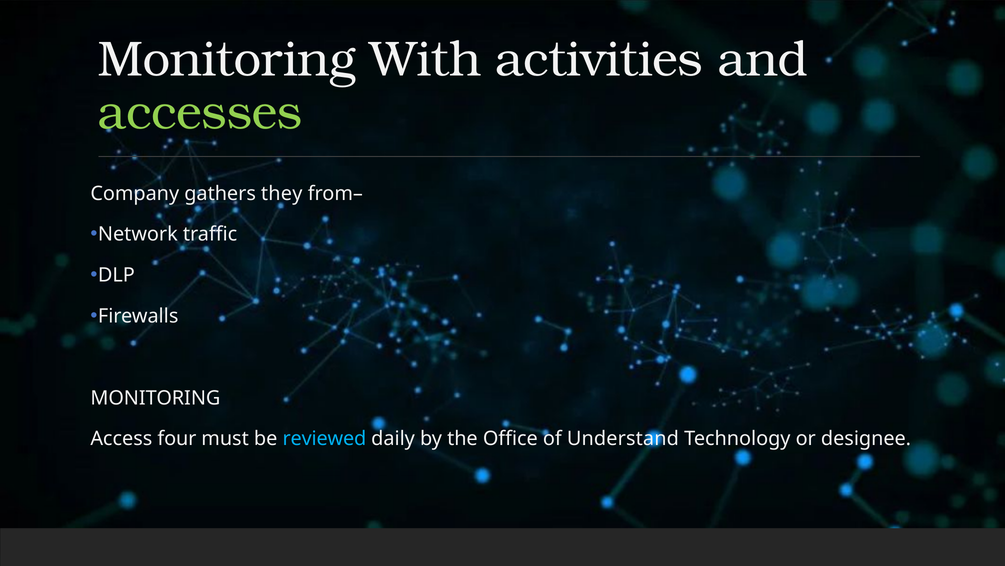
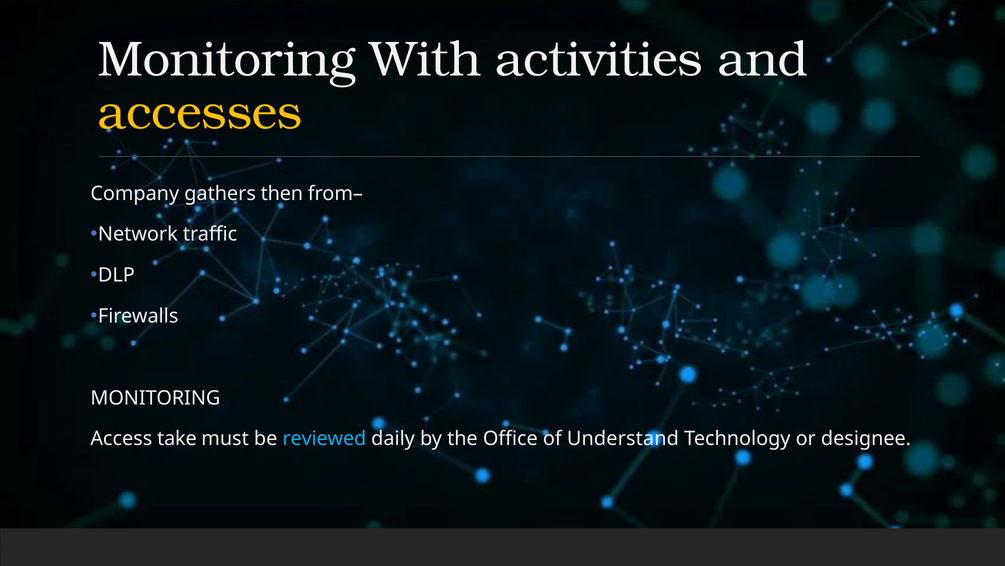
accesses colour: light green -> yellow (200, 113)
they: they -> then (282, 193)
four: four -> take (177, 438)
